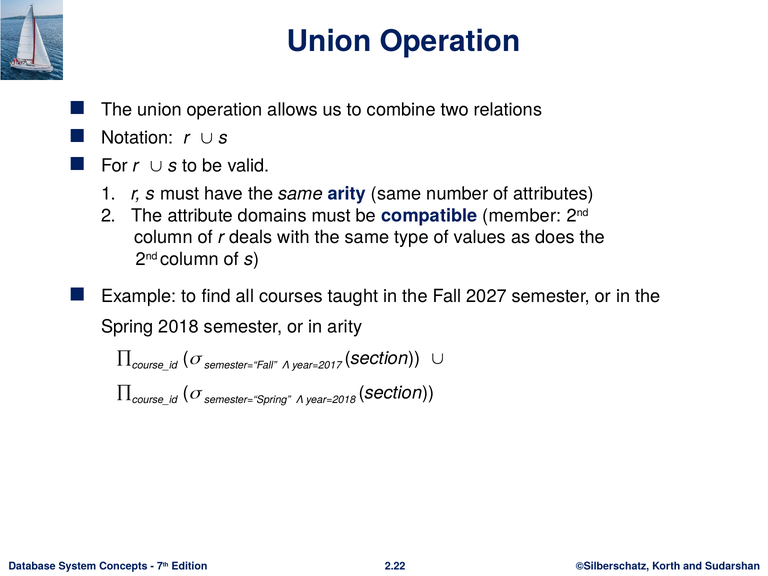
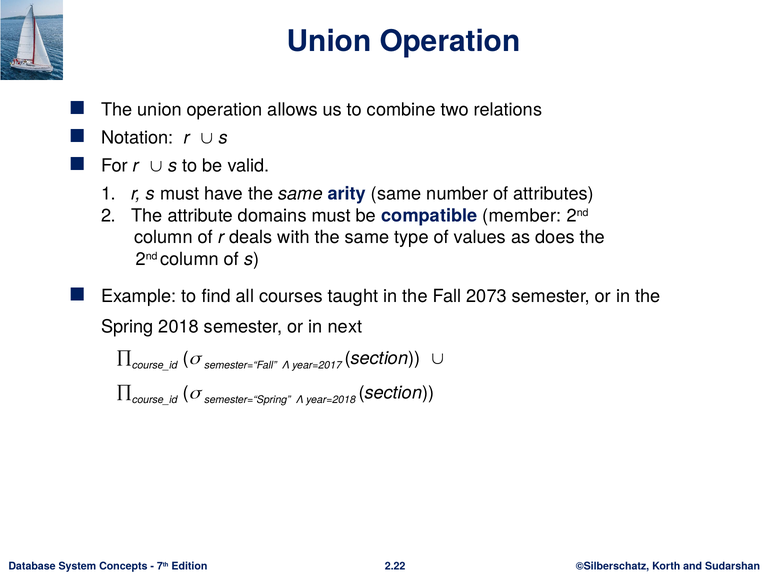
2027: 2027 -> 2073 (487, 296)
in arity: arity -> next (345, 327)
